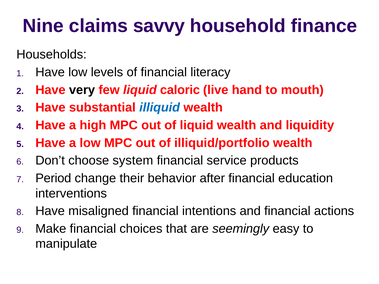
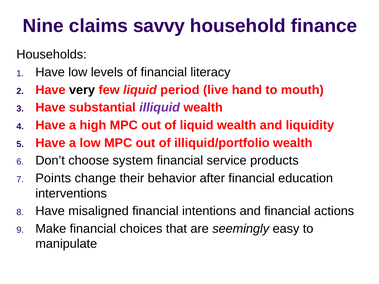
caloric: caloric -> period (180, 90)
illiquid colour: blue -> purple (160, 108)
Period: Period -> Points (53, 178)
